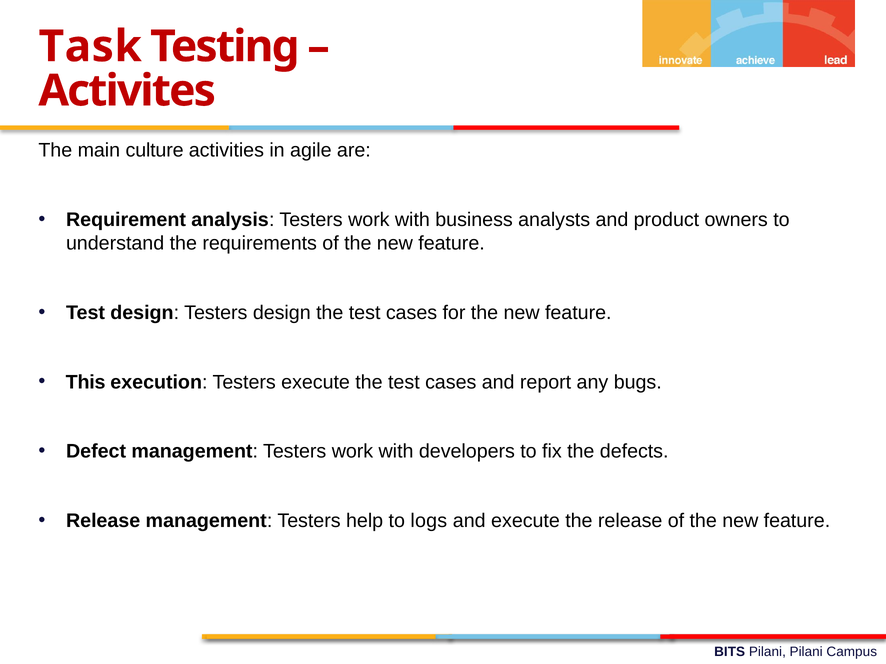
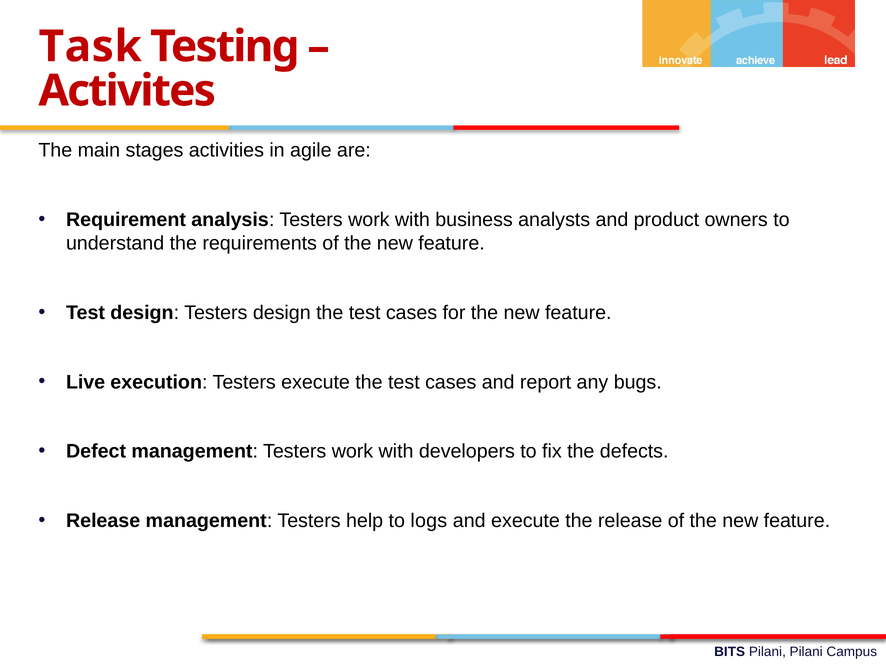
culture: culture -> stages (155, 151)
This: This -> Live (86, 382)
